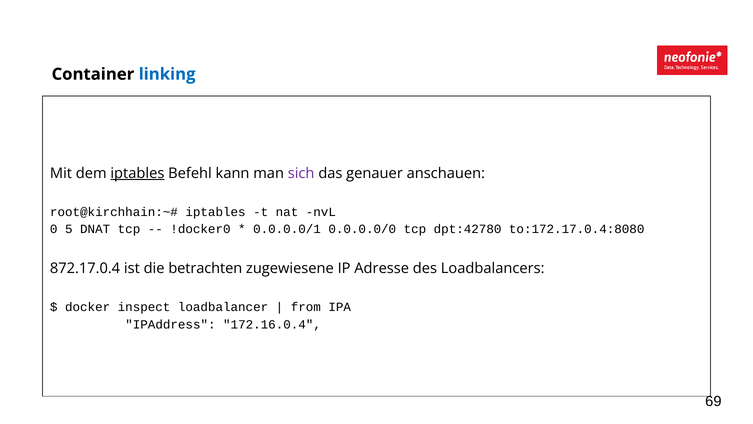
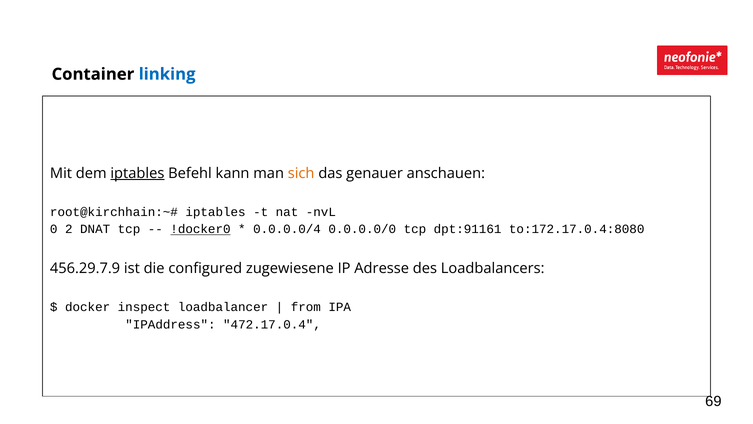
sich colour: purple -> orange (301, 173)
5: 5 -> 2 (69, 229)
!docker0 underline: none -> present (200, 229)
0.0.0.0/1: 0.0.0.0/1 -> 0.0.0.0/4 (287, 229)
dpt:42780: dpt:42780 -> dpt:91161 (468, 229)
872.17.0.4: 872.17.0.4 -> 456.29.7.9 (85, 268)
betrachten: betrachten -> configured (205, 268)
172.16.0.4: 172.16.0.4 -> 472.17.0.4 (272, 324)
